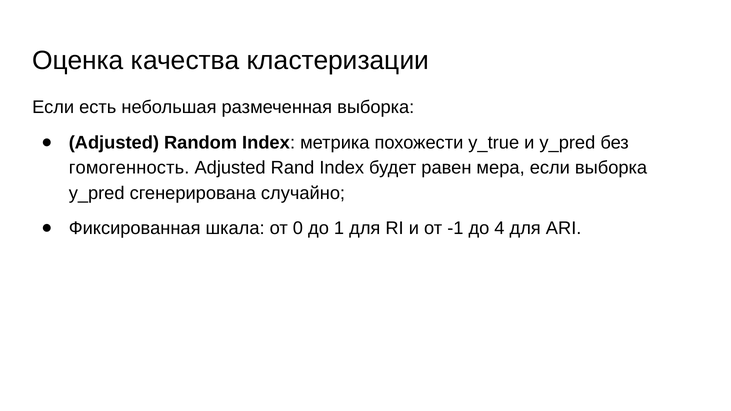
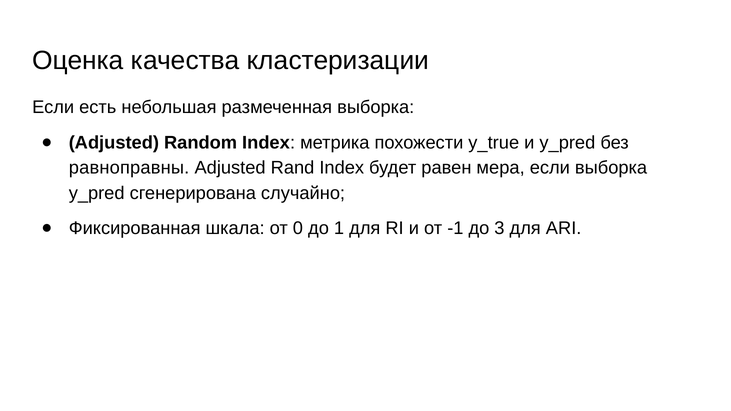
гомогенность: гомогенность -> равноправны (129, 168)
4: 4 -> 3 (499, 228)
